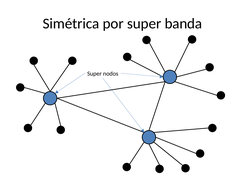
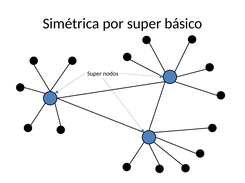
banda: banda -> básico (183, 24)
